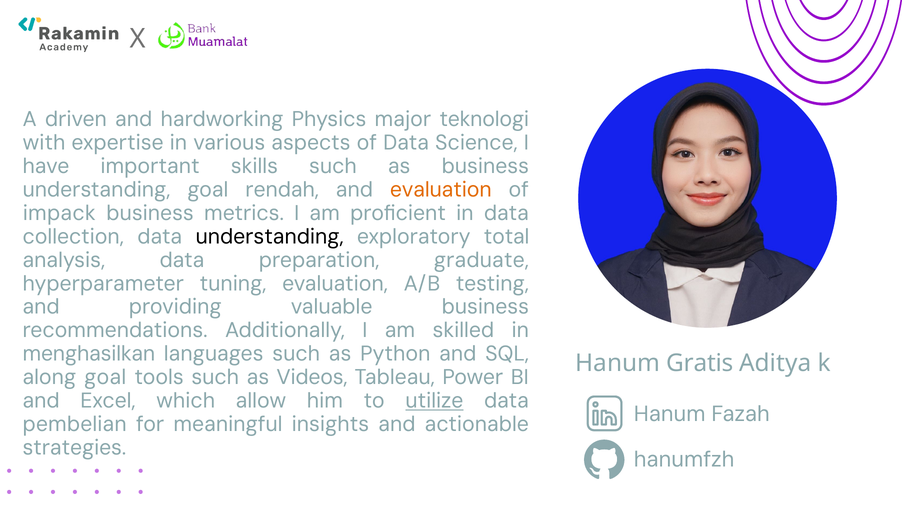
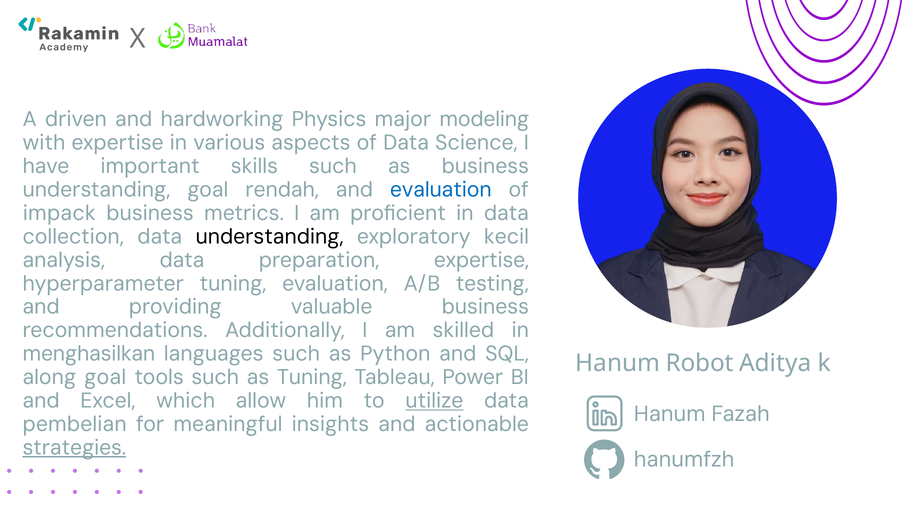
teknologi: teknologi -> modeling (484, 119)
evaluation colour: orange -> blue (441, 189)
total: total -> kecil (506, 236)
preparation graduate: graduate -> expertise (482, 260)
Gratis: Gratis -> Robot (700, 363)
as Videos: Videos -> Tuning (312, 377)
strategies underline: none -> present (74, 447)
